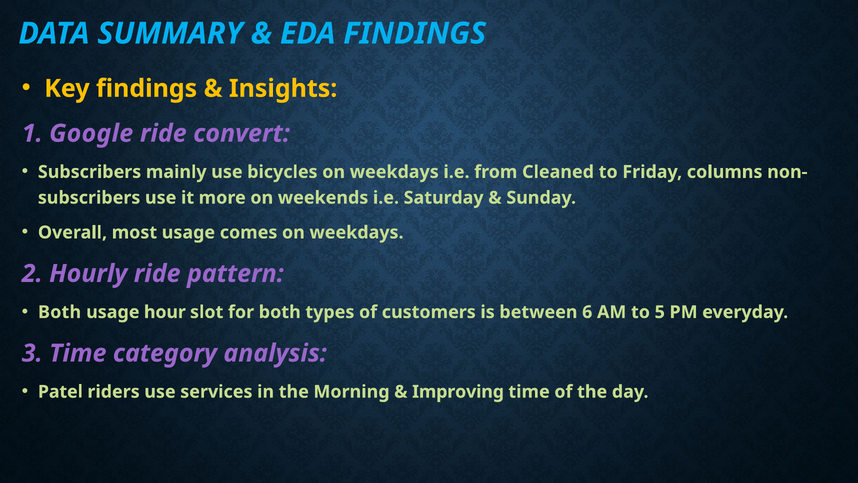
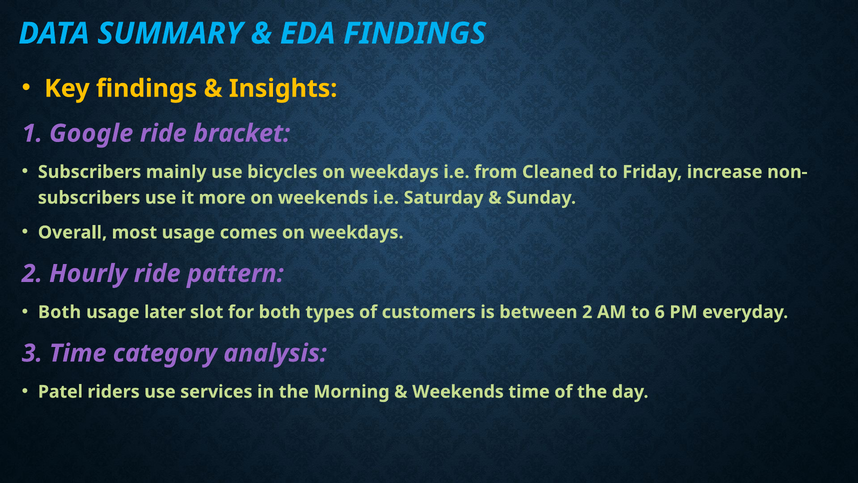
convert: convert -> bracket (242, 133)
columns: columns -> increase (725, 172)
hour: hour -> later (165, 312)
between 6: 6 -> 2 (587, 312)
5: 5 -> 6 (660, 312)
Improving: Improving -> Weekends (458, 392)
